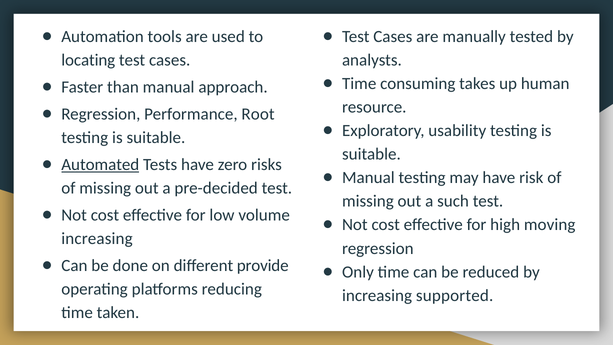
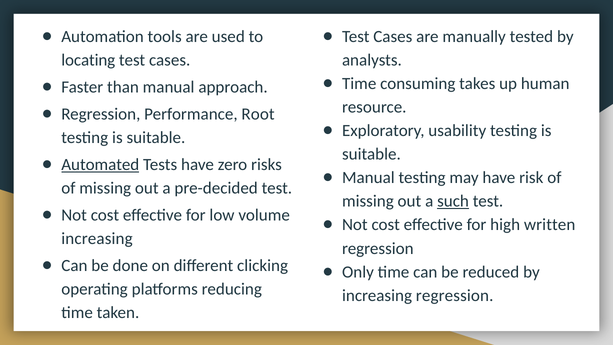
such underline: none -> present (453, 201)
moving: moving -> written (550, 225)
provide: provide -> clicking (263, 265)
increasing supported: supported -> regression (455, 295)
